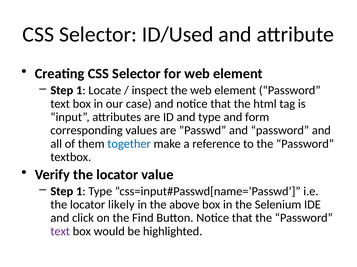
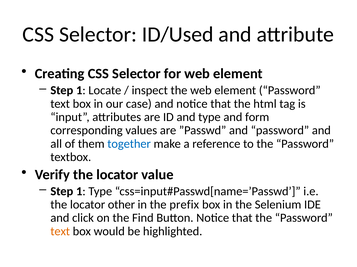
likely: likely -> other (121, 205)
above: above -> prefix (184, 205)
text colour: purple -> orange (60, 232)
